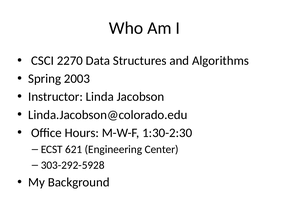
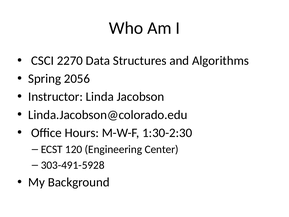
2003: 2003 -> 2056 (77, 79)
621: 621 -> 120 (74, 149)
303-292-5928: 303-292-5928 -> 303-491-5928 (73, 165)
